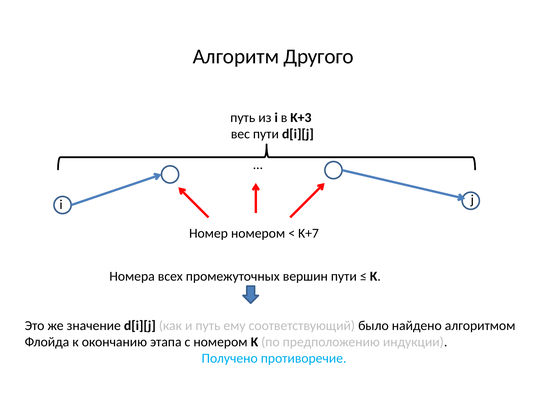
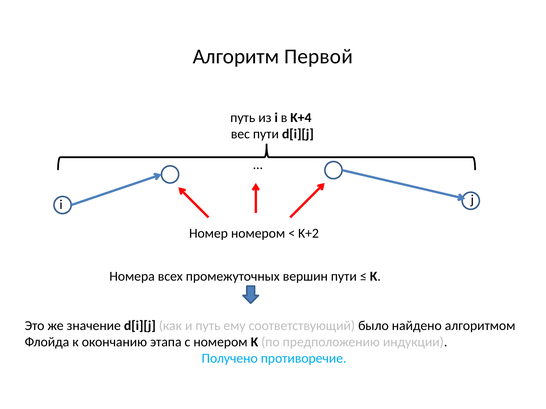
Другого: Другого -> Первой (318, 57)
K+3: K+3 -> K+4 (301, 118)
K+7: K+7 -> K+2 (308, 234)
